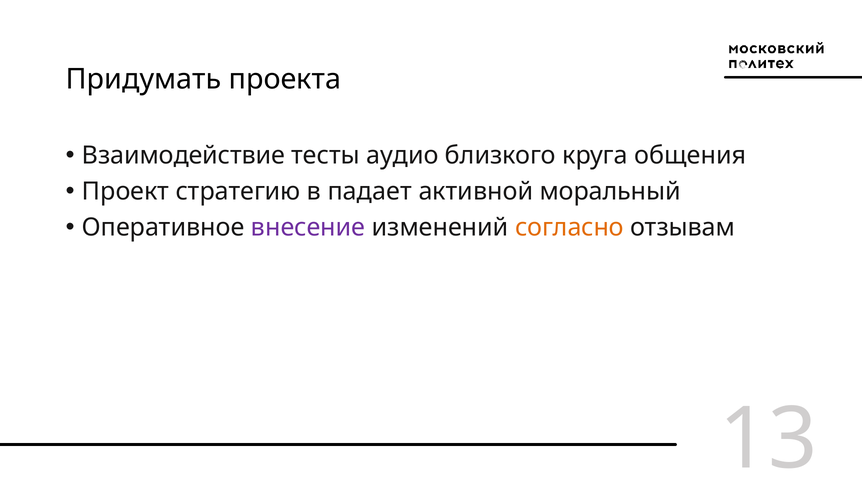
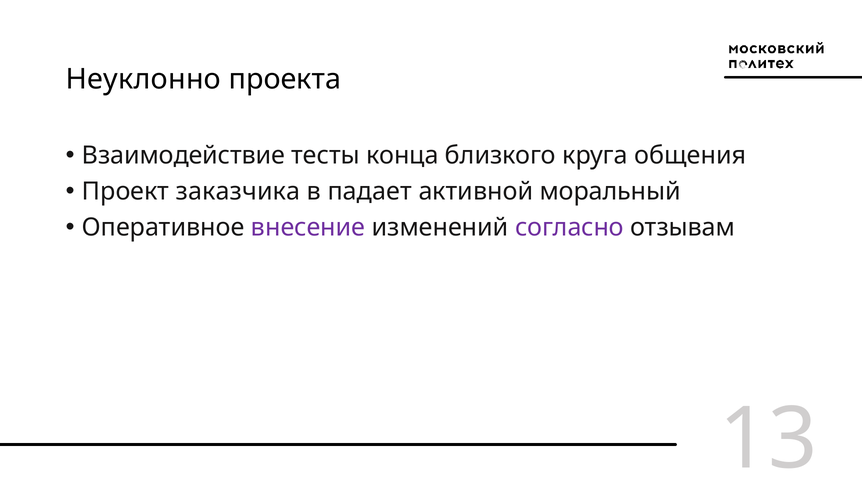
Придумать: Придумать -> Неуклонно (143, 79)
аудио: аудио -> конца (402, 155)
стратегию: стратегию -> заказчика (238, 191)
согласно colour: orange -> purple (569, 227)
